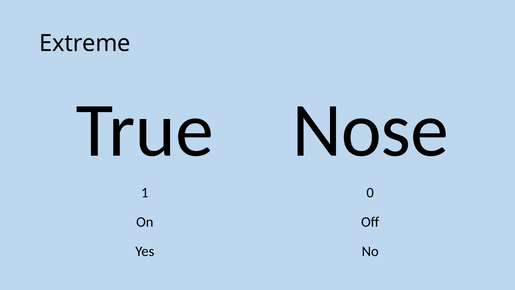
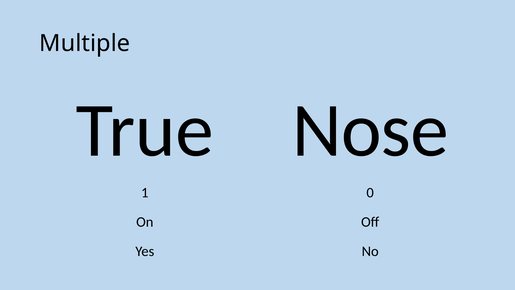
Extreme: Extreme -> Multiple (85, 43)
